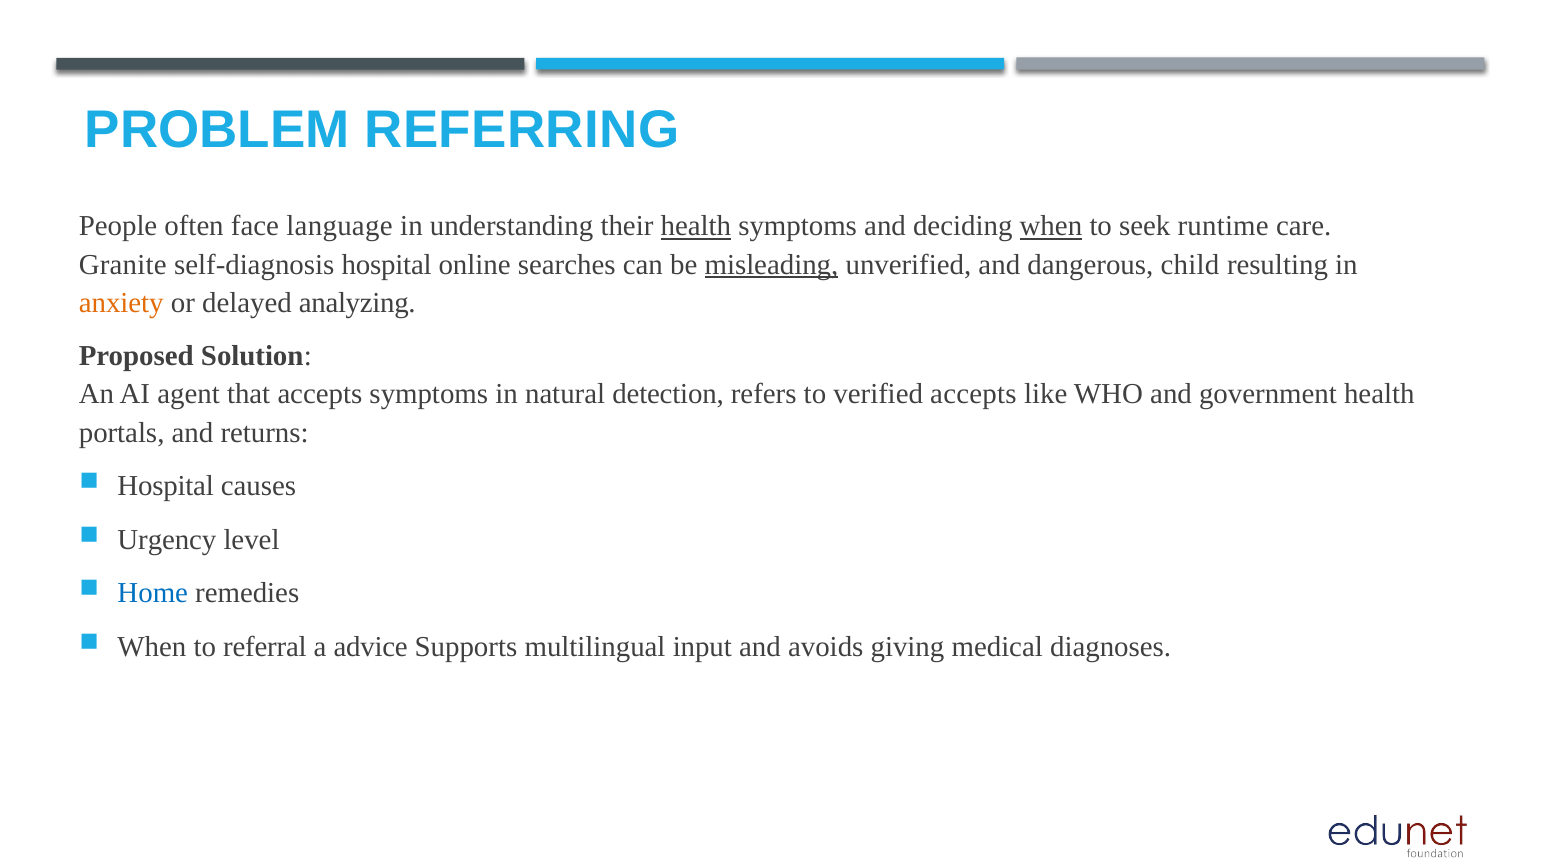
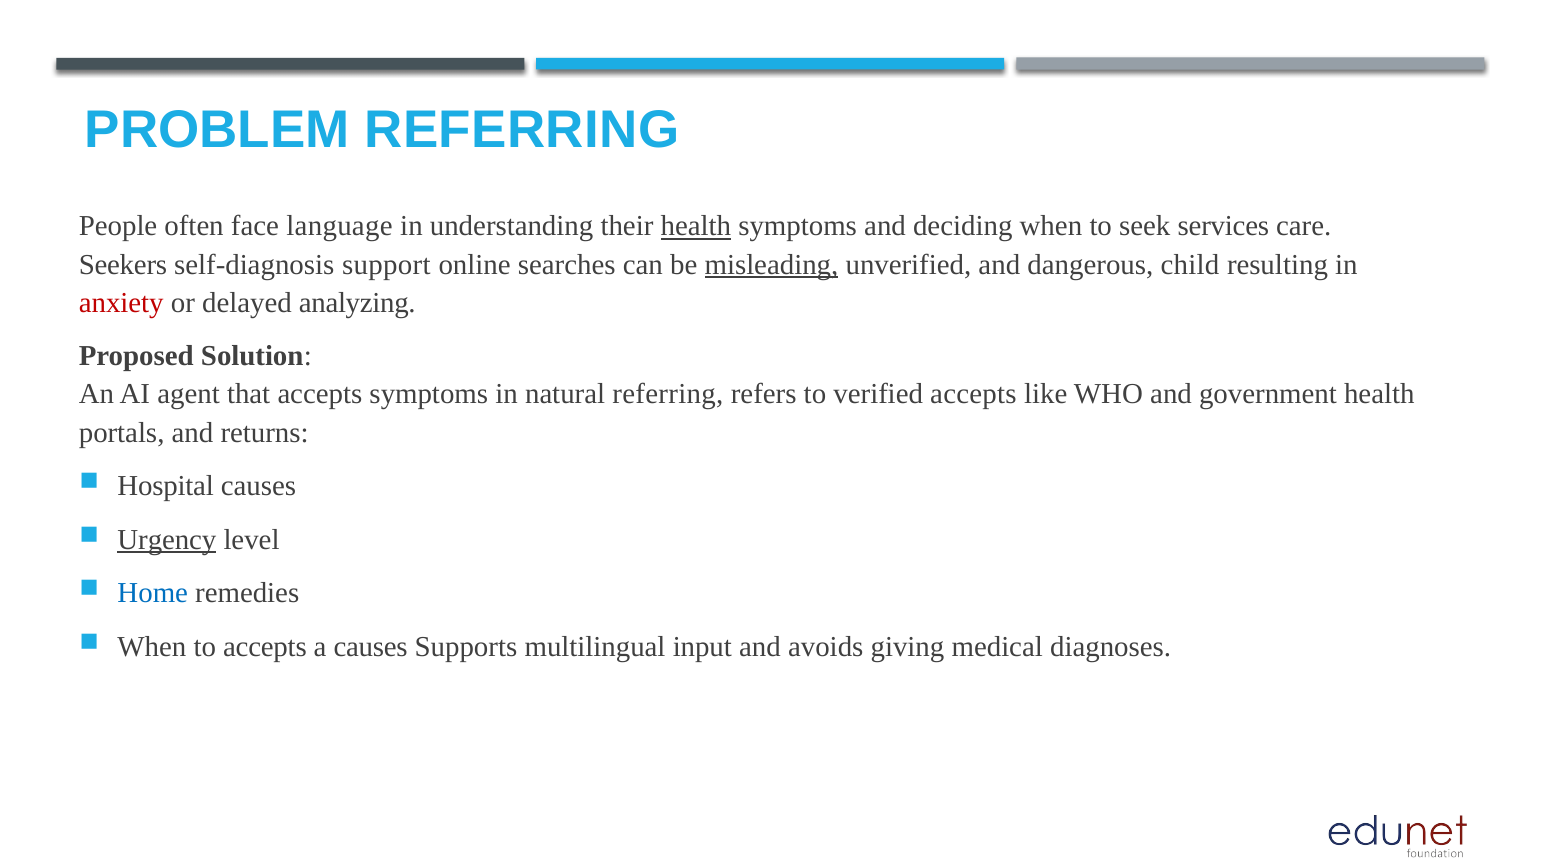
when underline: present -> none (1051, 226)
runtime: runtime -> services (1223, 226)
Granite: Granite -> Seekers (123, 265)
self-diagnosis hospital: hospital -> support (386, 265)
anxiety colour: orange -> red (121, 303)
natural detection: detection -> referring (668, 394)
Urgency underline: none -> present (167, 540)
to referral: referral -> accepts (265, 647)
a advice: advice -> causes (371, 647)
